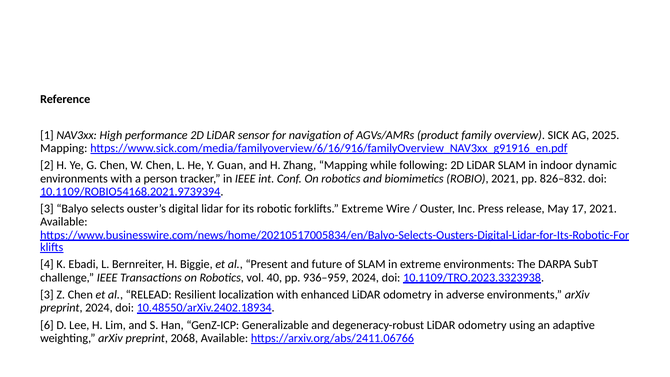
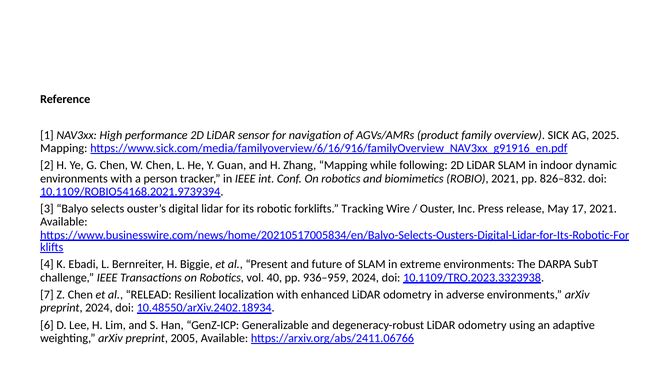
forklifts Extreme: Extreme -> Tracking (362, 209)
3: 3 -> 7 (47, 295)
2068: 2068 -> 2005 (184, 338)
